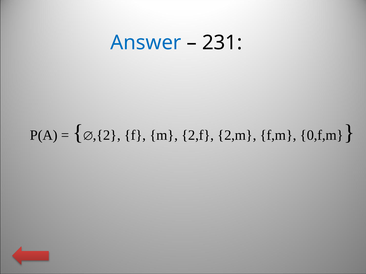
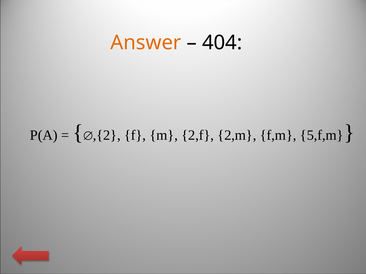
Answer colour: blue -> orange (146, 43)
231: 231 -> 404 (222, 43)
0,f,m: 0,f,m -> 5,f,m (322, 135)
